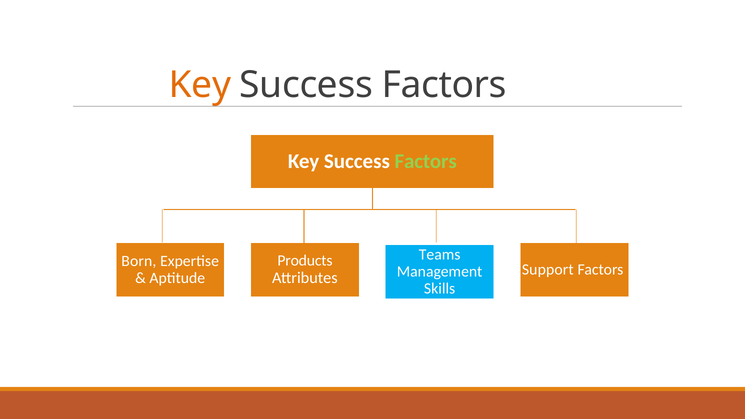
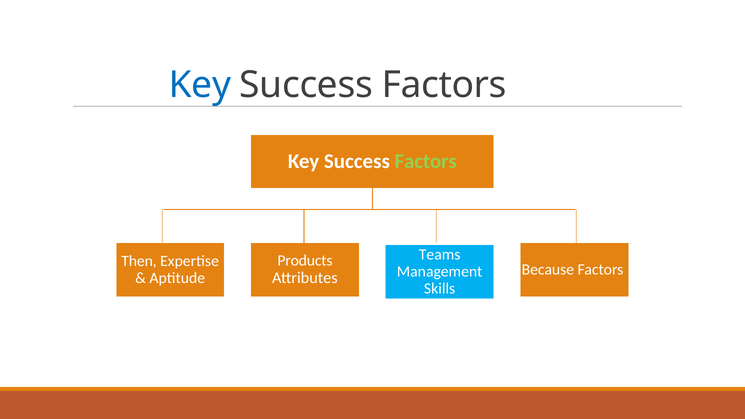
Key colour: orange -> blue (200, 85)
Born: Born -> Then (139, 261)
Support: Support -> Because (548, 270)
